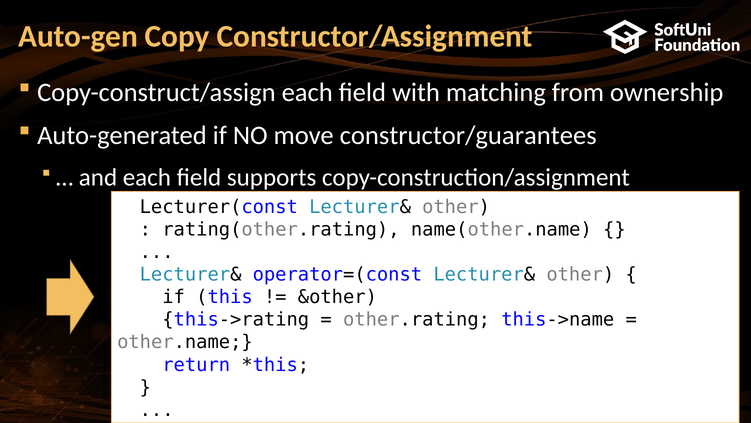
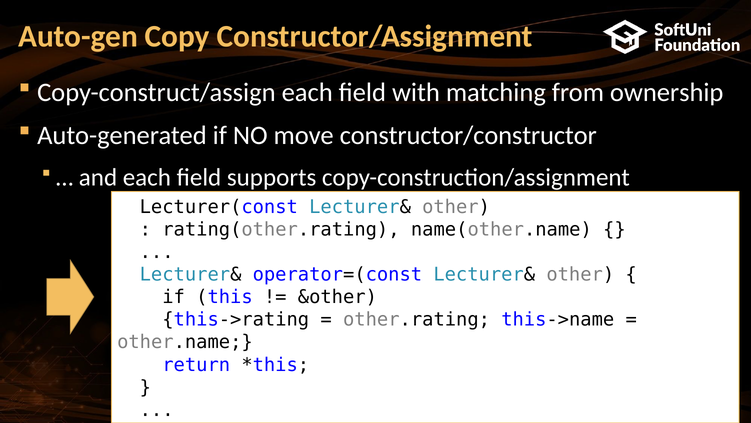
constructor/guarantees: constructor/guarantees -> constructor/constructor (468, 135)
